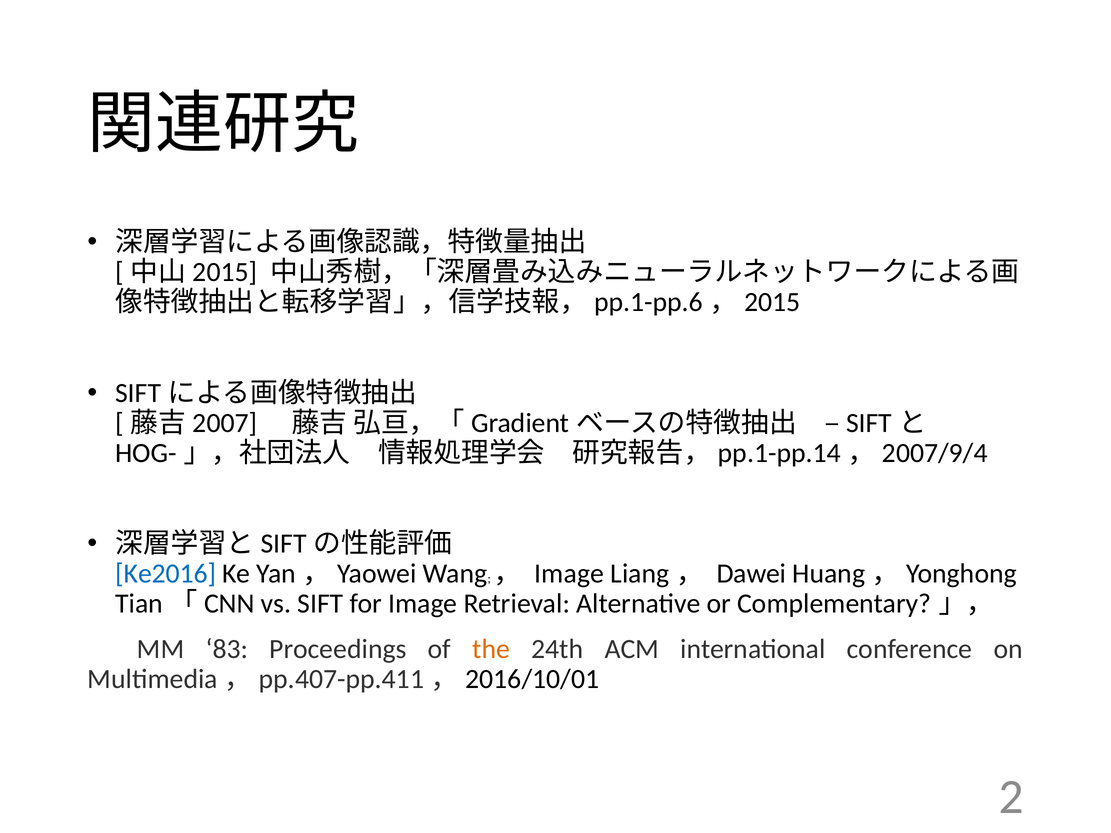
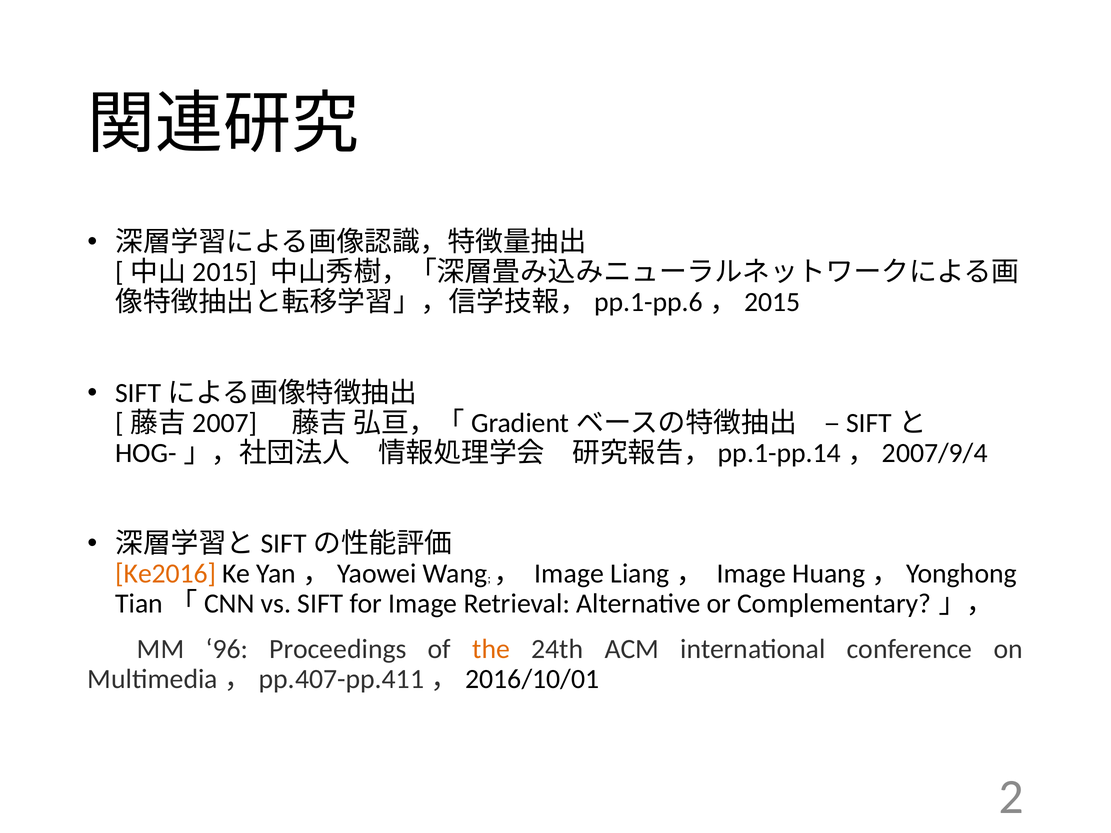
Ke2016 colour: blue -> orange (166, 574)
Liang， Dawei: Dawei -> Image (751, 574)
83: 83 -> 96 (227, 649)
